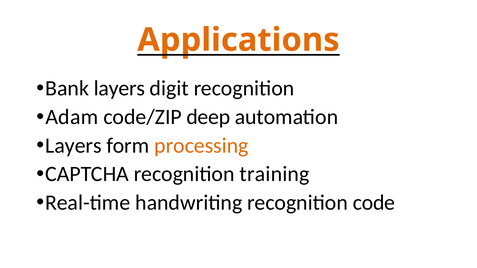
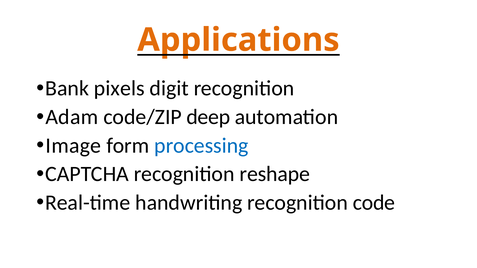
Bank layers: layers -> pixels (119, 89)
Layers: Layers -> Image (73, 146)
processing colour: orange -> blue (201, 146)
training: training -> reshape (275, 174)
